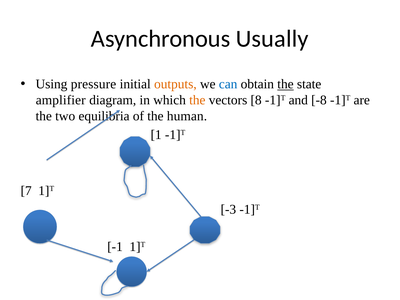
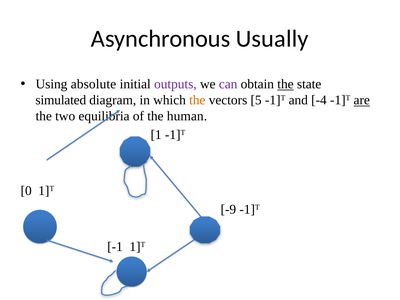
pressure: pressure -> absolute (94, 84)
outputs colour: orange -> purple (175, 84)
can colour: blue -> purple (228, 84)
amplifier: amplifier -> simulated (61, 100)
8: 8 -> 5 (256, 100)
-8: -8 -> -4 (319, 100)
are underline: none -> present (362, 100)
7: 7 -> 0 (26, 191)
-3: -3 -> -9 (228, 210)
